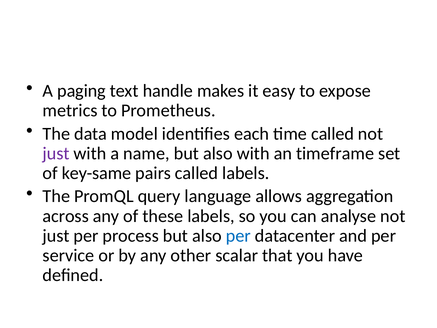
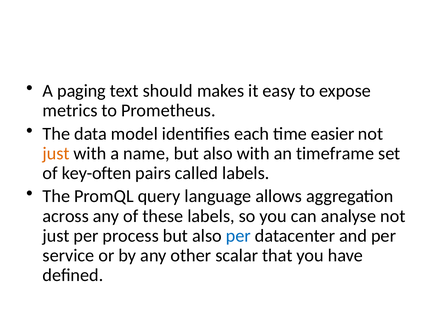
handle: handle -> should (168, 91)
time called: called -> easier (333, 134)
just colour: purple -> orange (56, 153)
key-same: key-same -> key-often (97, 173)
